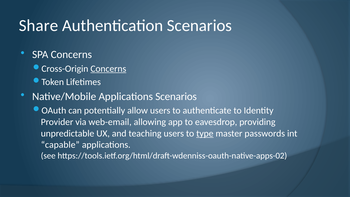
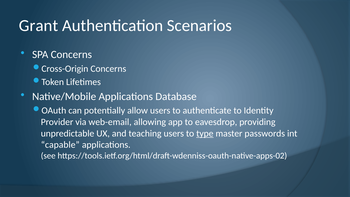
Share: Share -> Grant (39, 25)
Concerns underline: present -> none (108, 69)
Applications Scenarios: Scenarios -> Database (176, 96)
